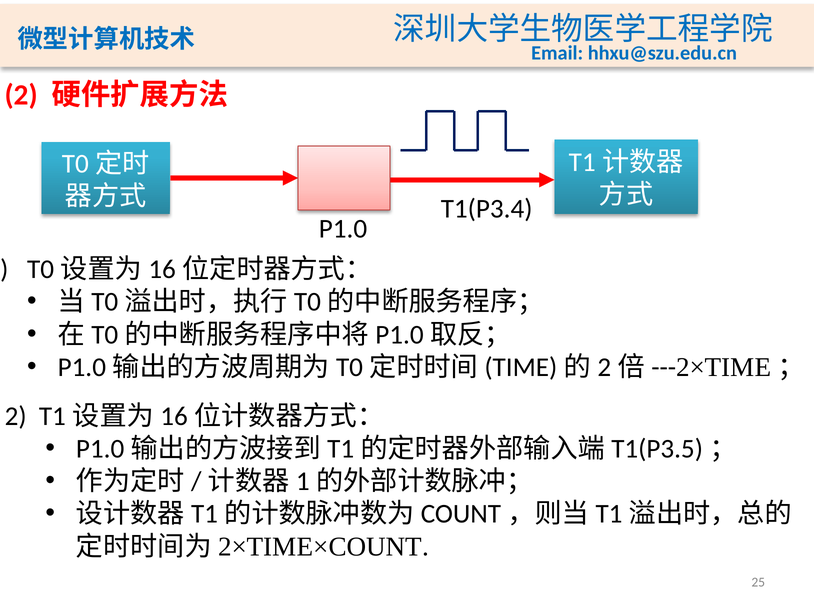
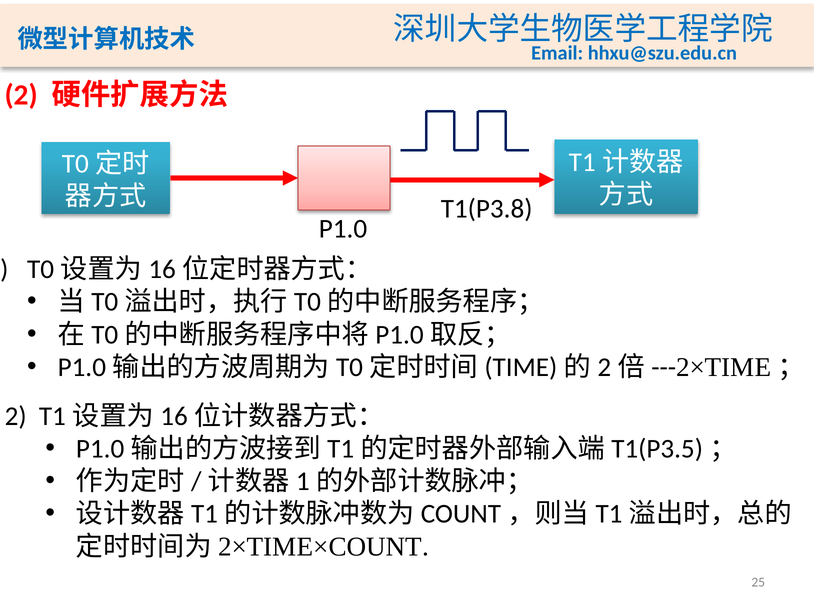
T1(P3.4: T1(P3.4 -> T1(P3.8 (487, 209)
